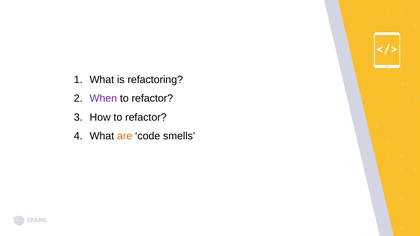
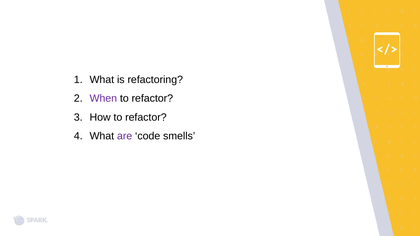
are colour: orange -> purple (125, 136)
